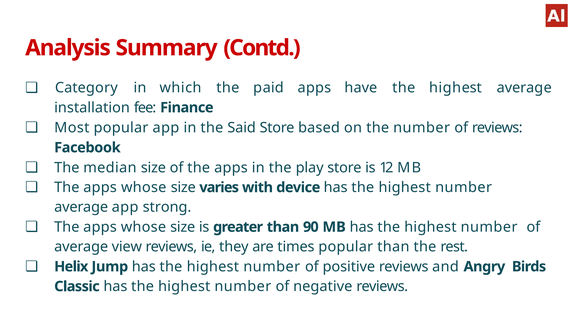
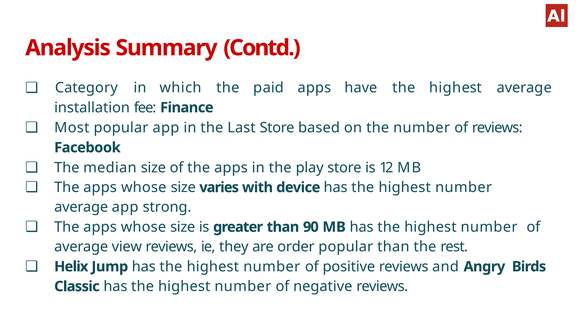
Said: Said -> Last (241, 128)
times: times -> order (296, 247)
